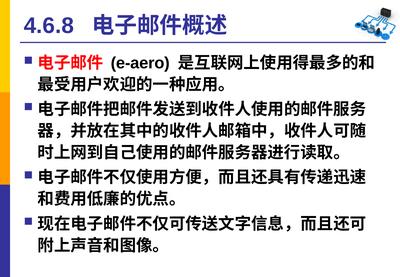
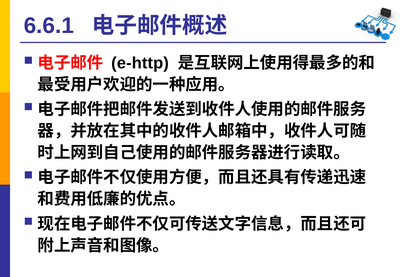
4.6.8: 4.6.8 -> 6.6.1 (49, 26)
e-aero: e-aero -> e-http (140, 63)
